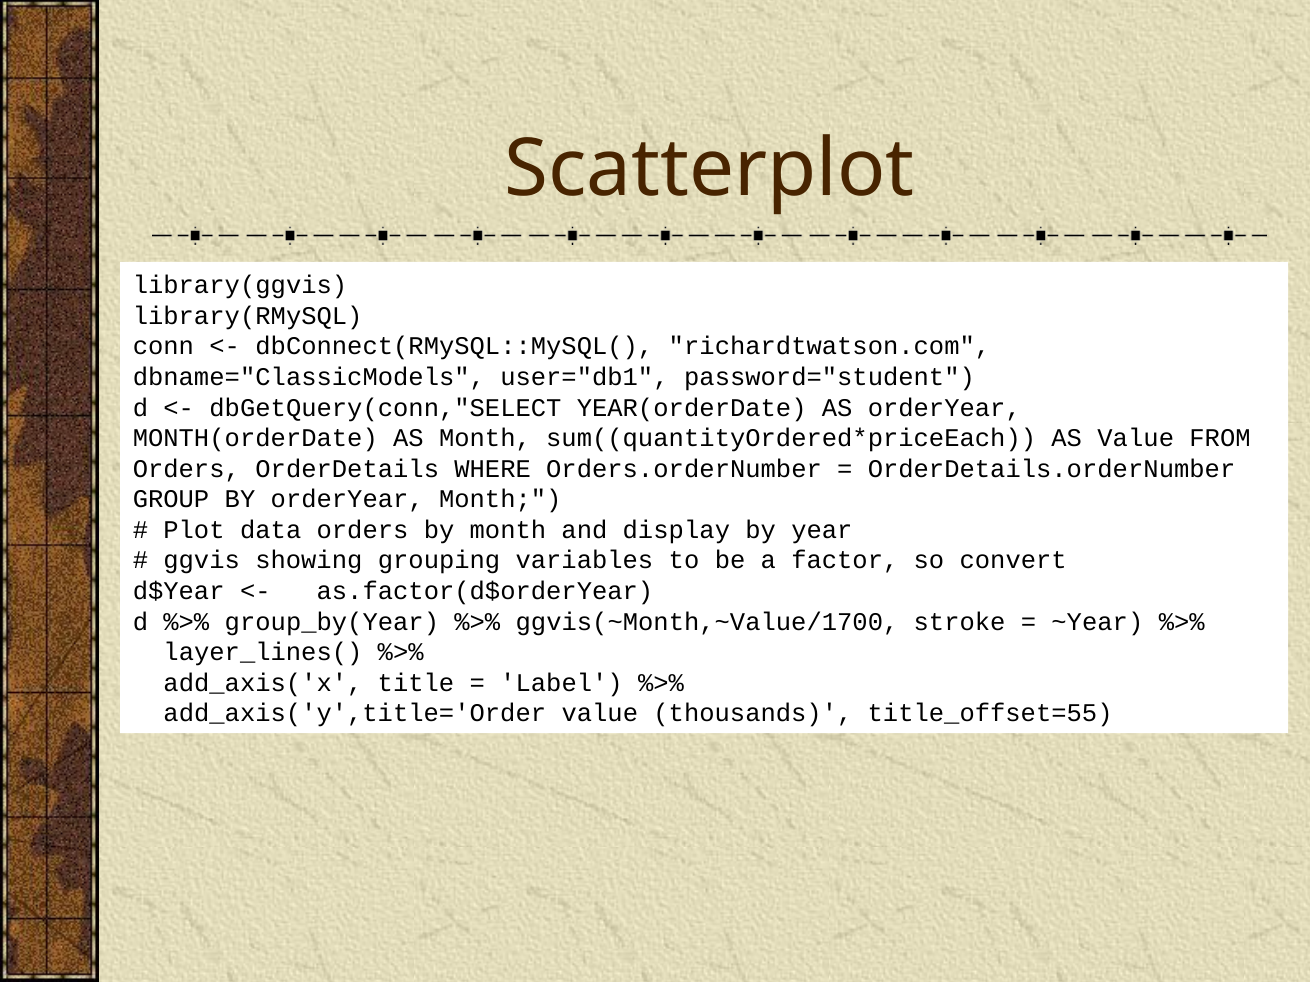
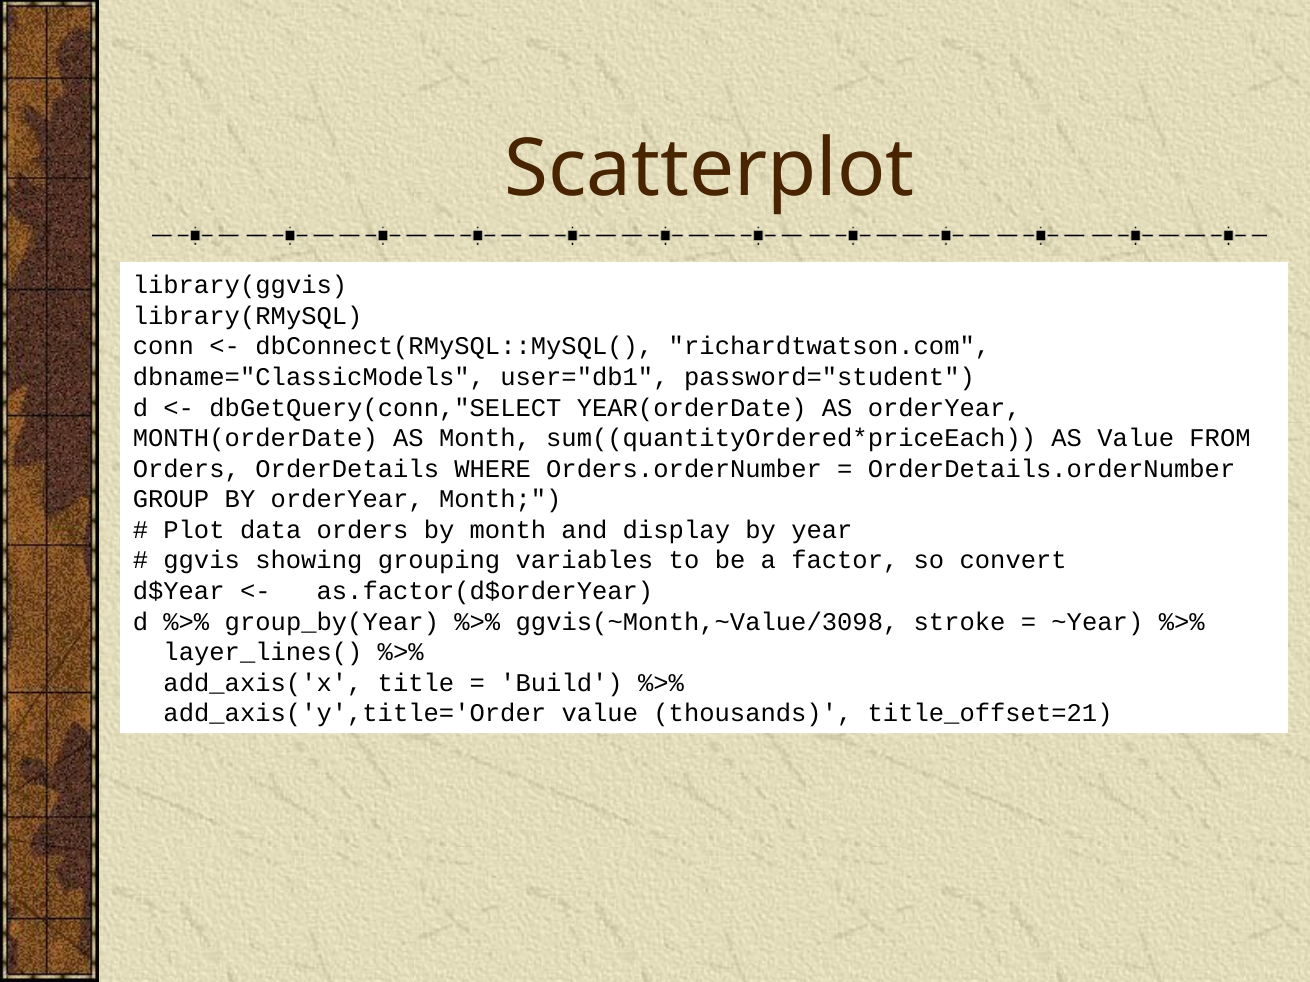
ggvis(~Month,~Value/1700: ggvis(~Month,~Value/1700 -> ggvis(~Month,~Value/3098 (707, 622)
Label: Label -> Build (561, 683)
title_offset=55: title_offset=55 -> title_offset=21 (990, 714)
